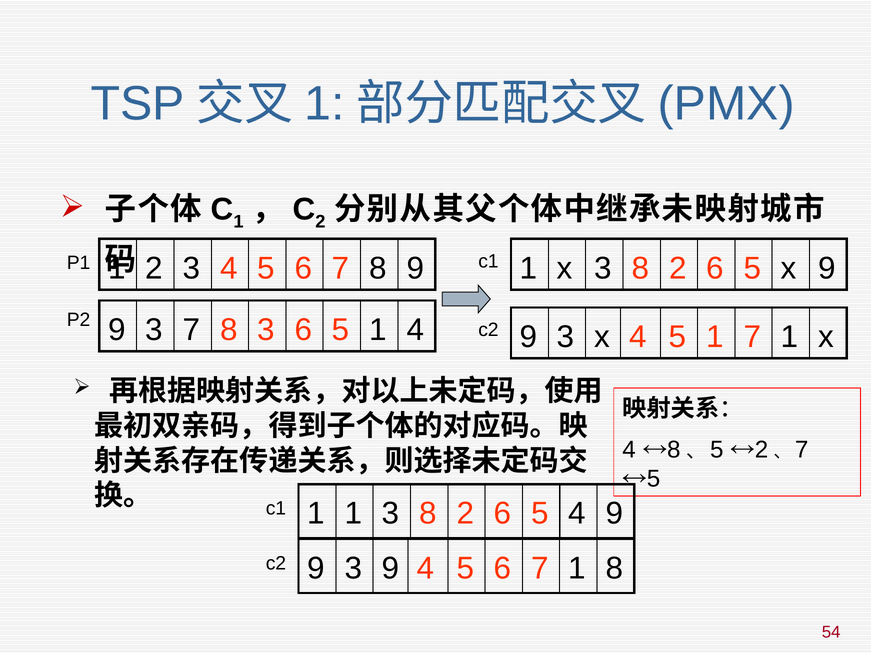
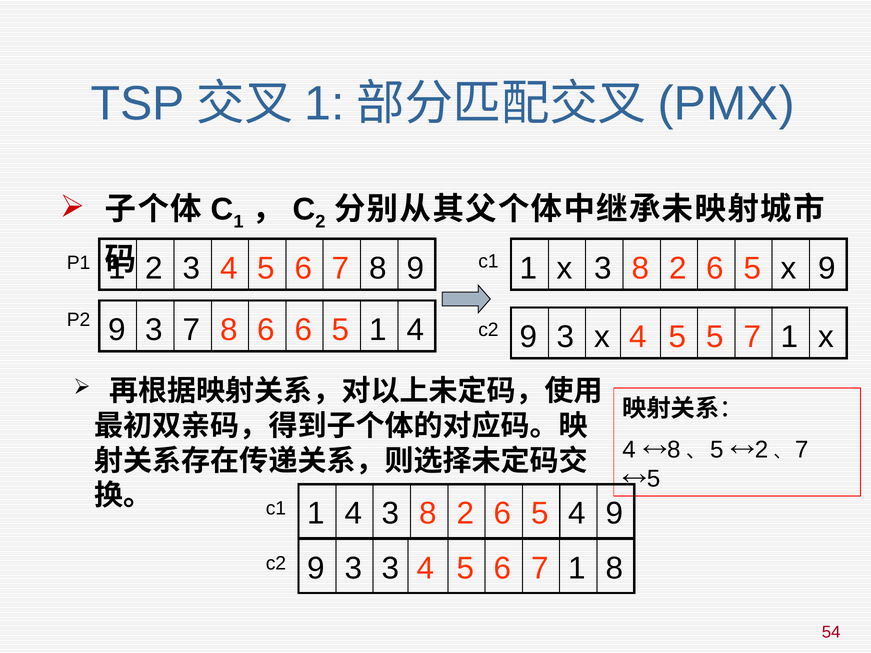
8 3: 3 -> 6 (266, 330)
4 5 1: 1 -> 5 (715, 337)
1: 1 -> 4 (353, 514)
3 9: 9 -> 3 (391, 569)
